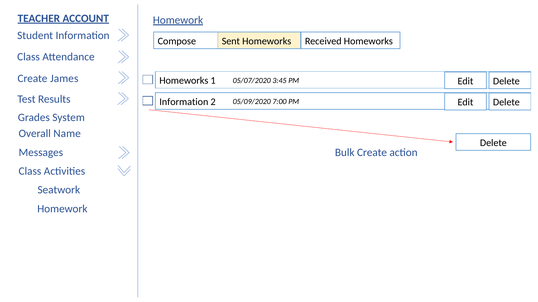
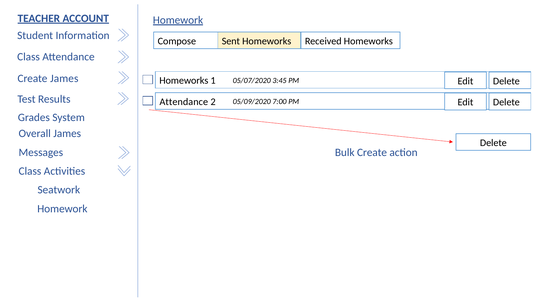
Information: Information -> Attendance (184, 102)
Overall Name: Name -> James (67, 134)
